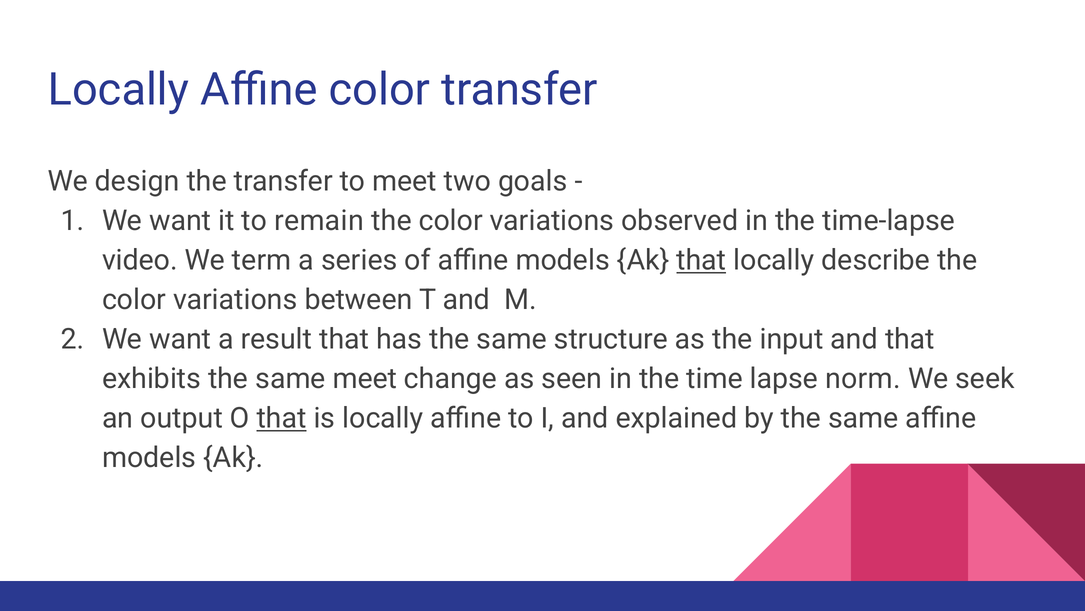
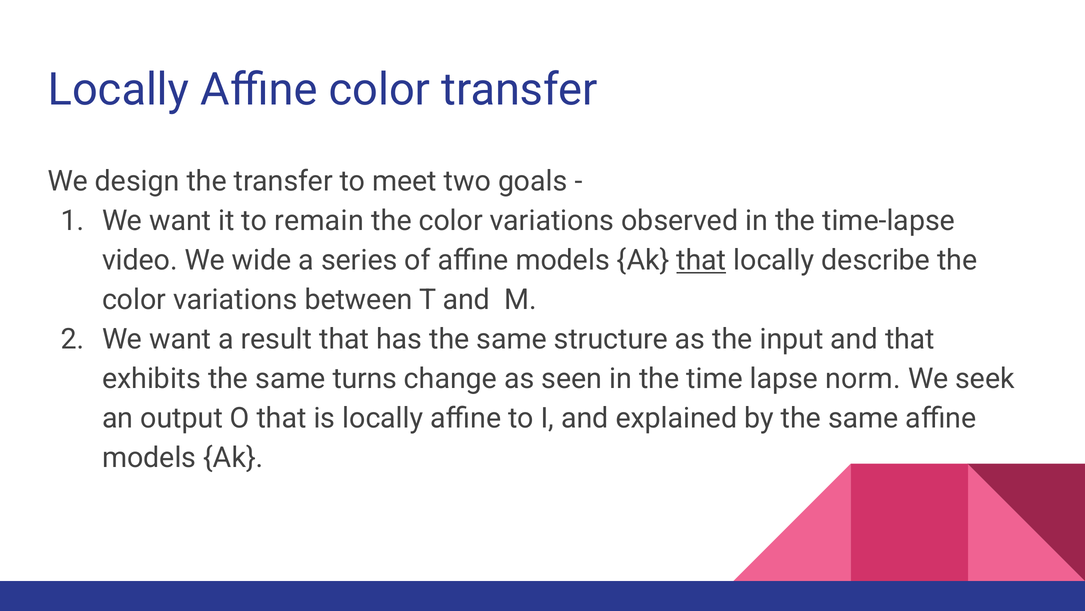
term: term -> wide (262, 260)
same meet: meet -> turns (365, 378)
that underline: present -> none (282, 418)
